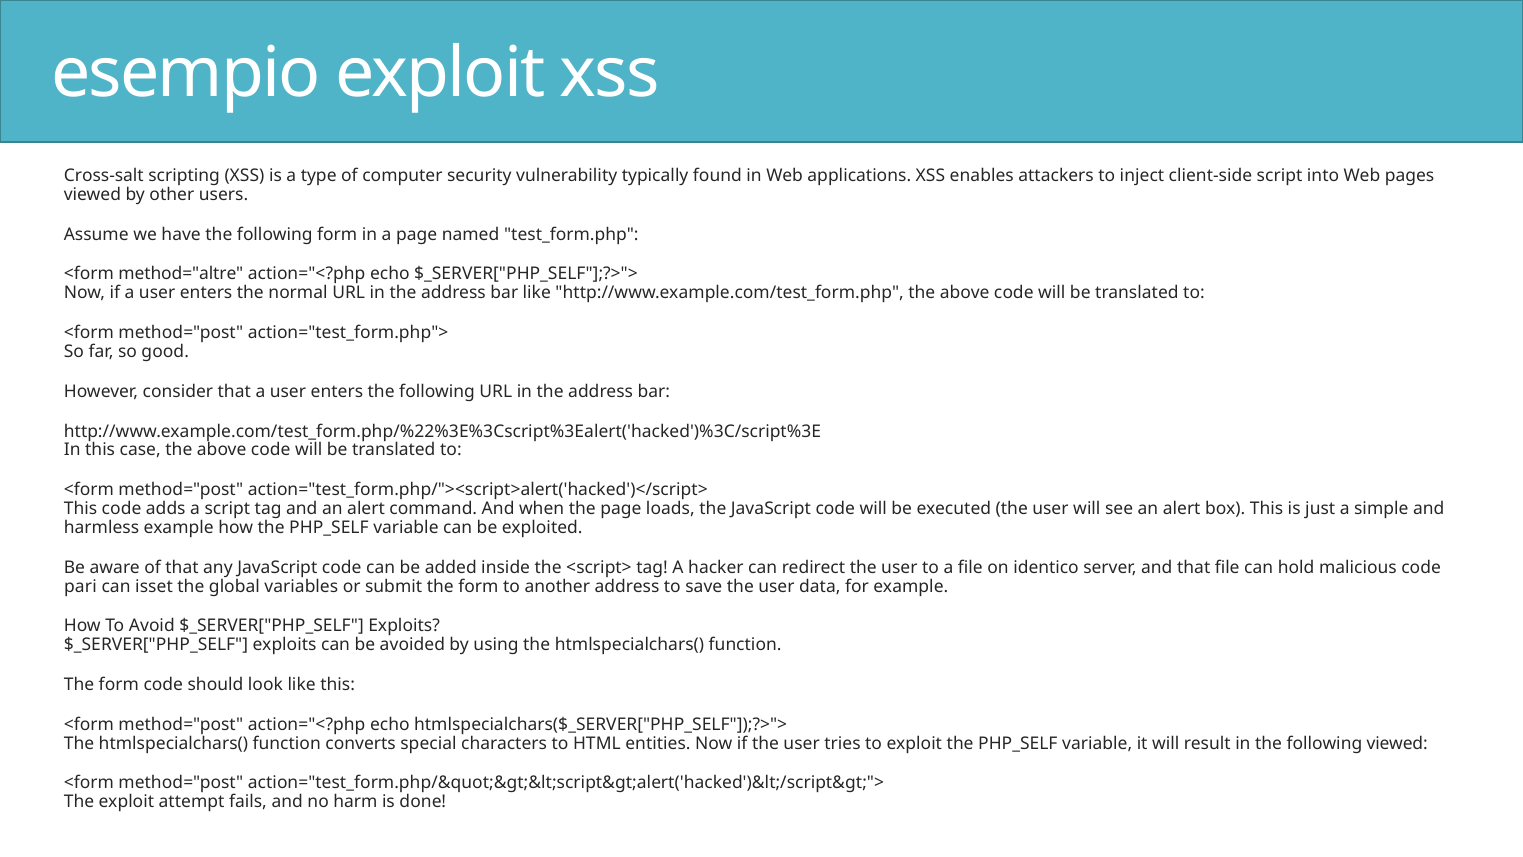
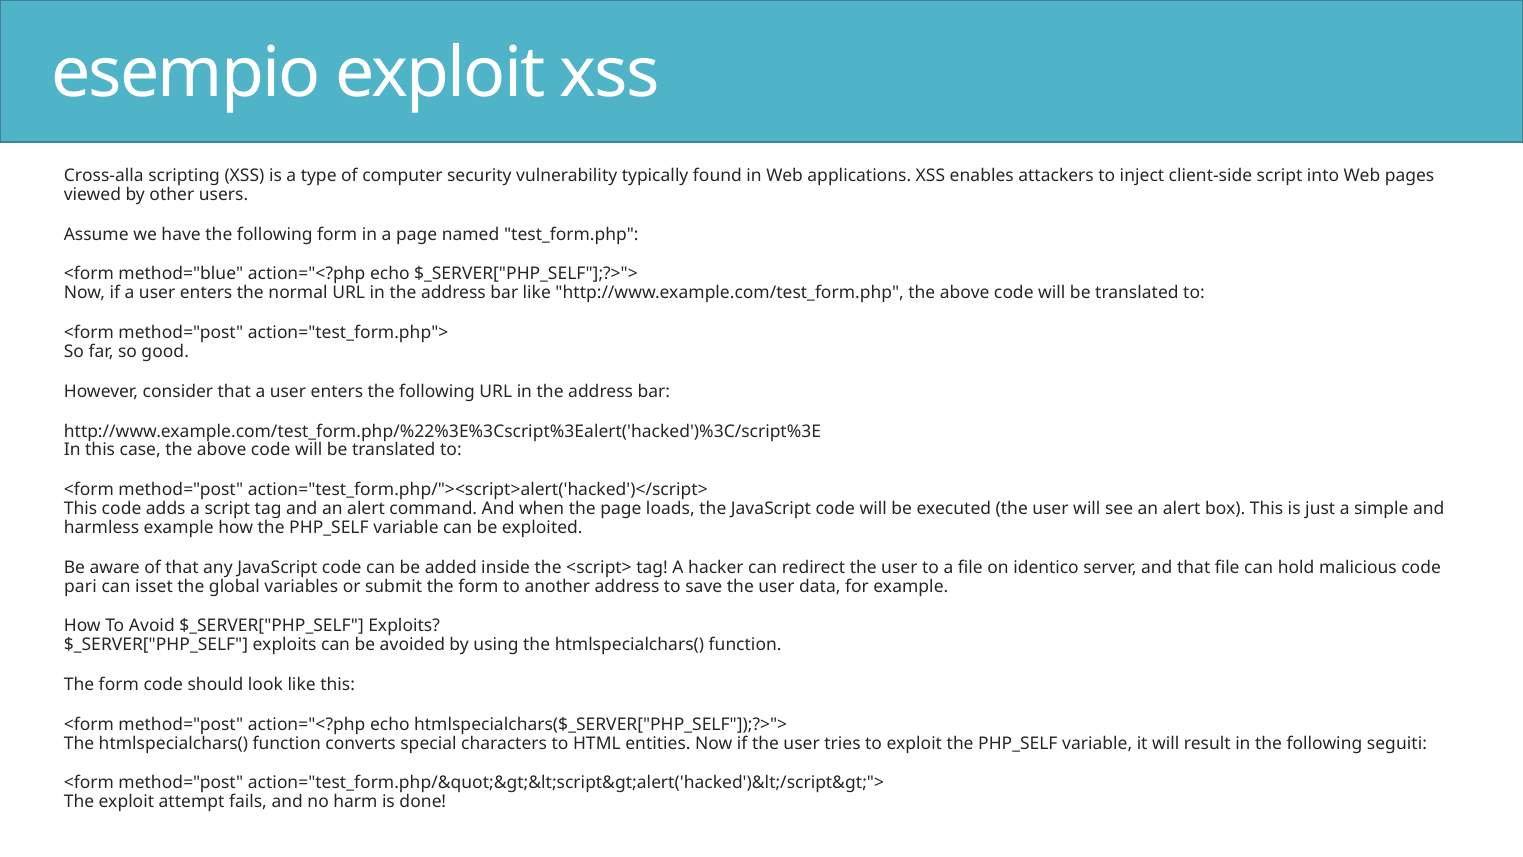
Cross-salt: Cross-salt -> Cross-alla (104, 176)
method="altre: method="altre -> method="blue (181, 274)
following viewed: viewed -> seguiti (1397, 743)
